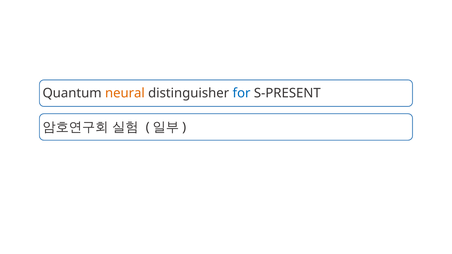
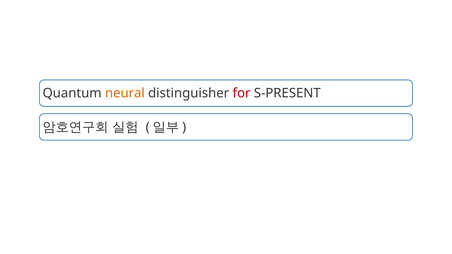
for colour: blue -> red (242, 93)
